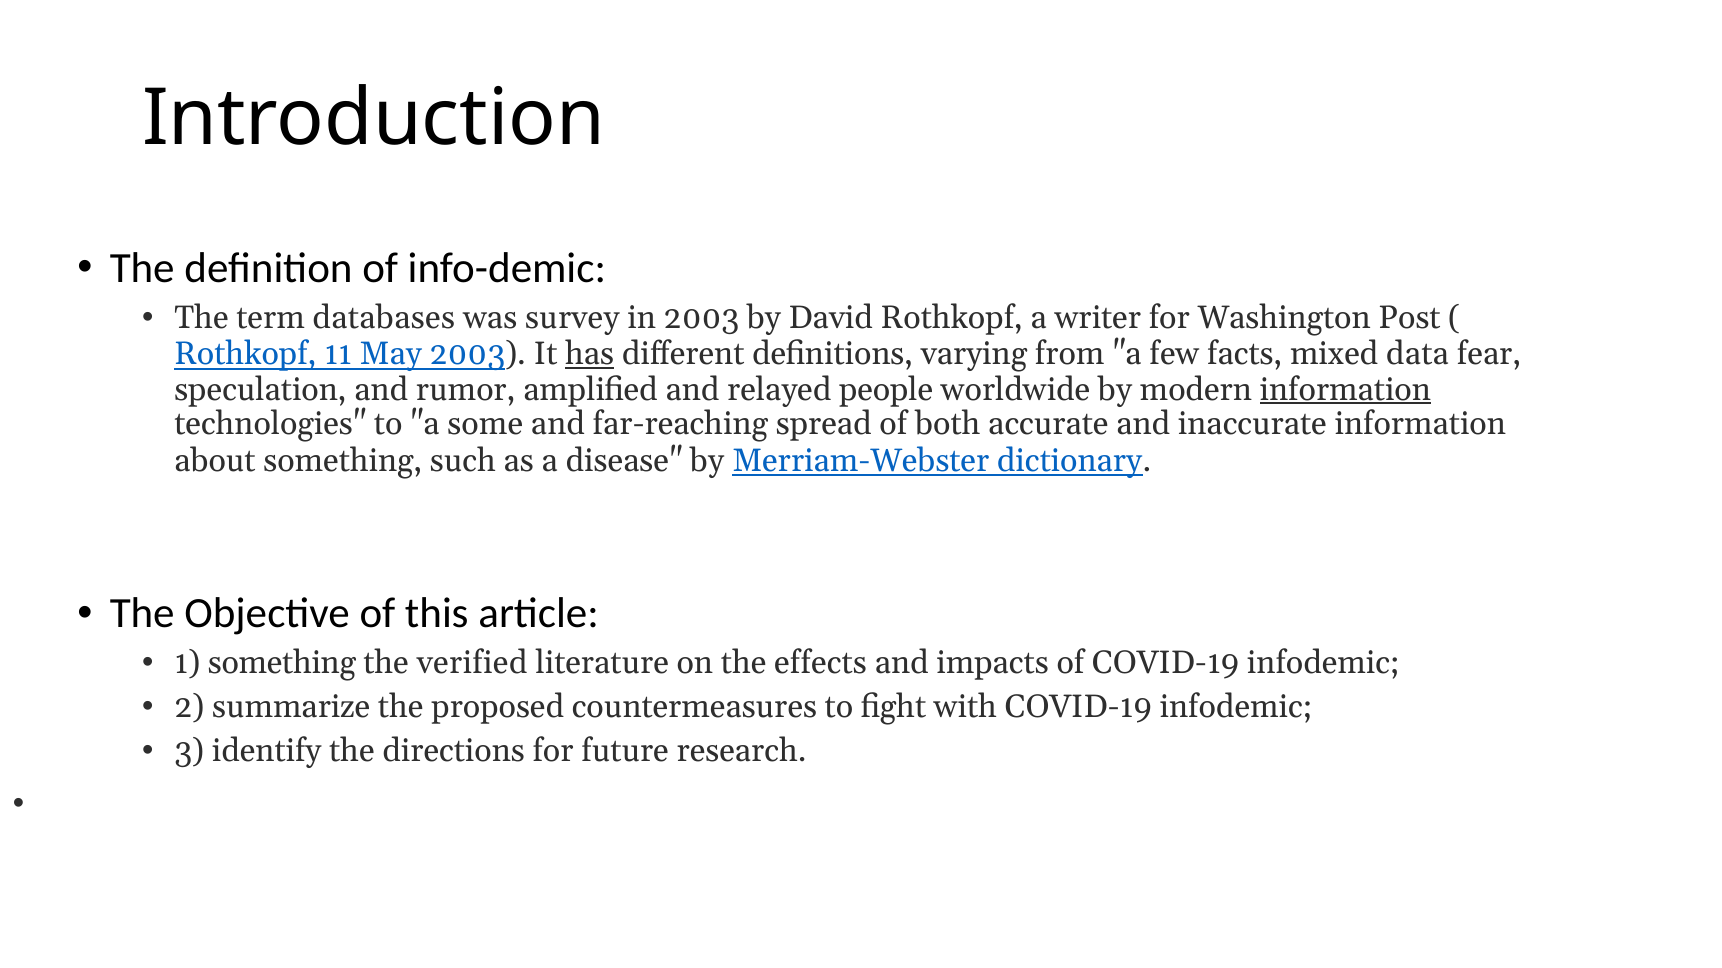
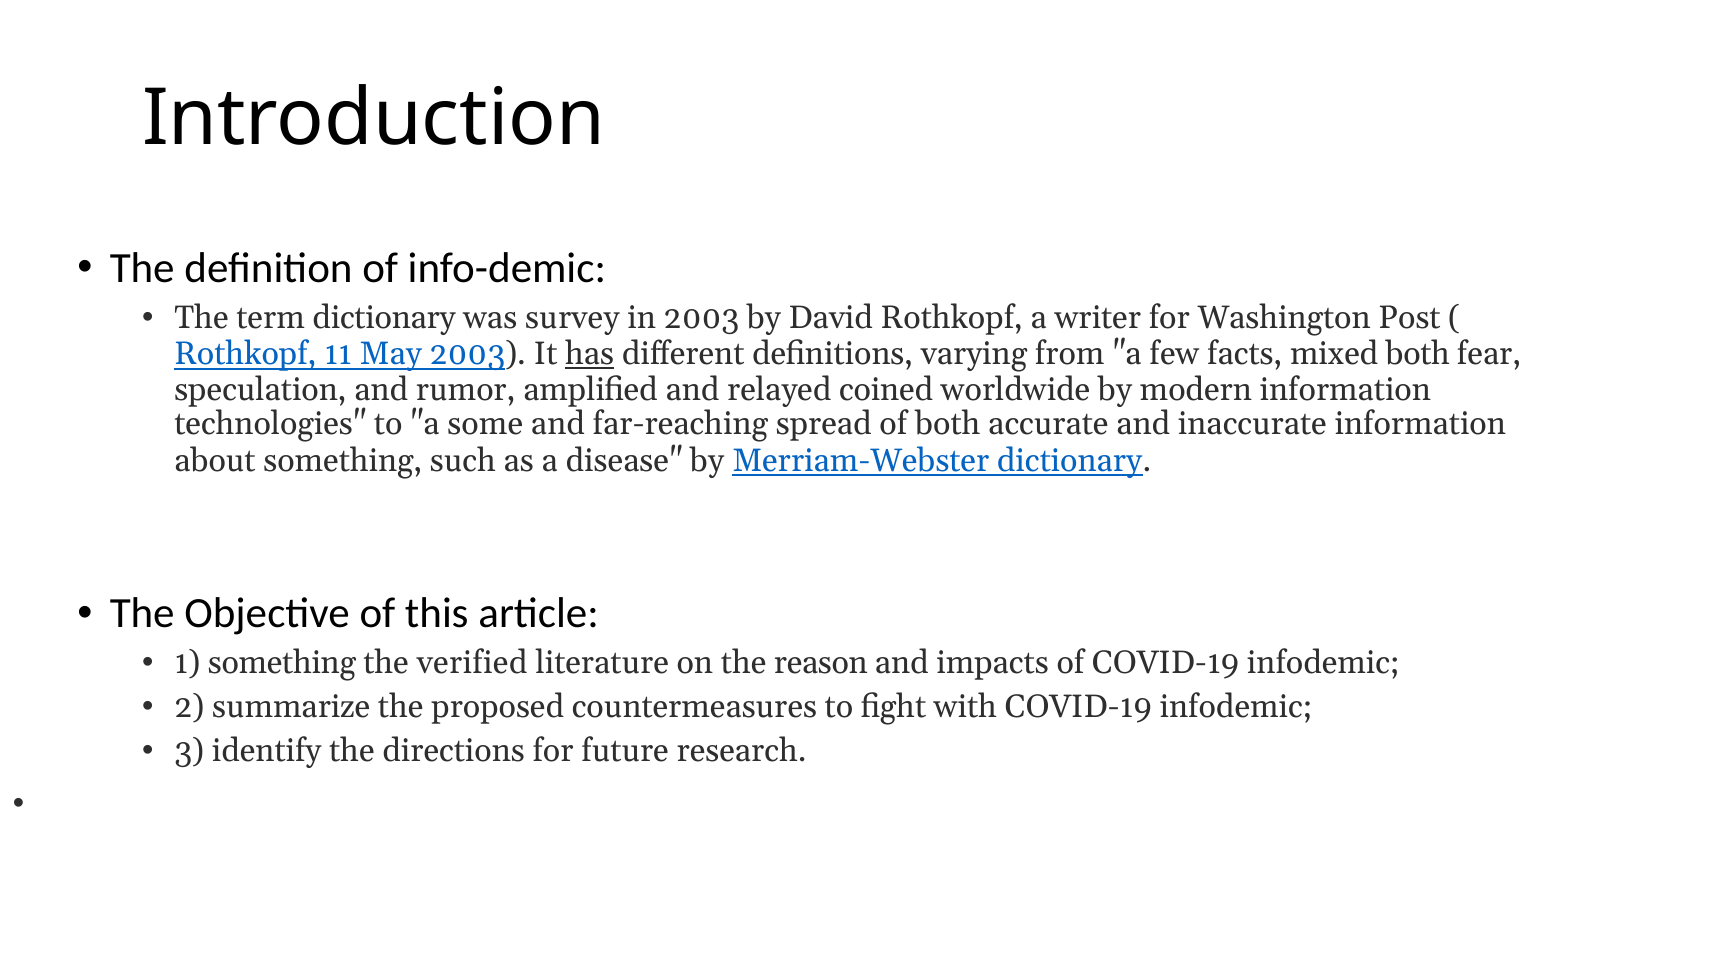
term databases: databases -> dictionary (384, 318)
mixed data: data -> both (1418, 354)
people: people -> coined (886, 390)
information underline: present -> none (1345, 390)
effects: effects -> reason (821, 664)
